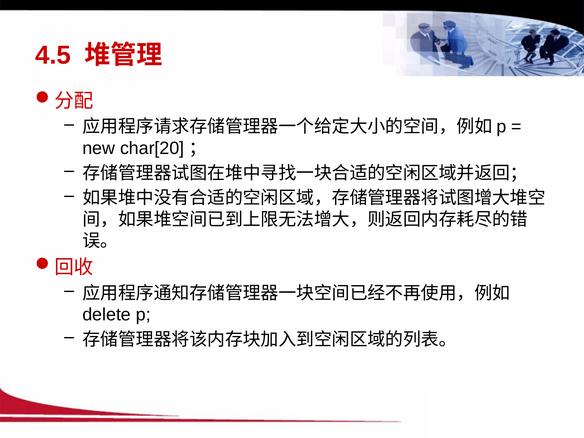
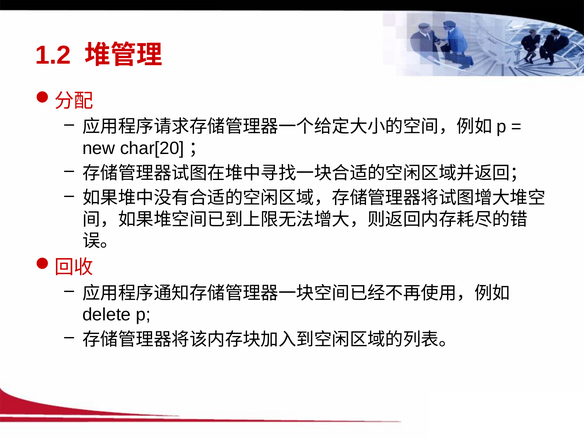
4.5: 4.5 -> 1.2 (53, 55)
